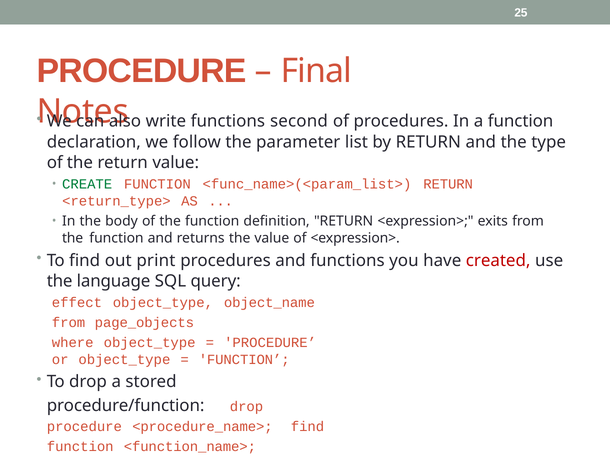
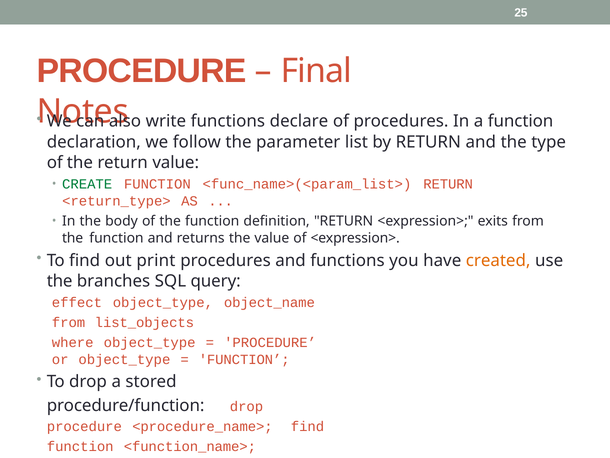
second: second -> declare (299, 121)
created colour: red -> orange (498, 260)
language: language -> branches (113, 281)
page_objects: page_objects -> list_objects (144, 322)
